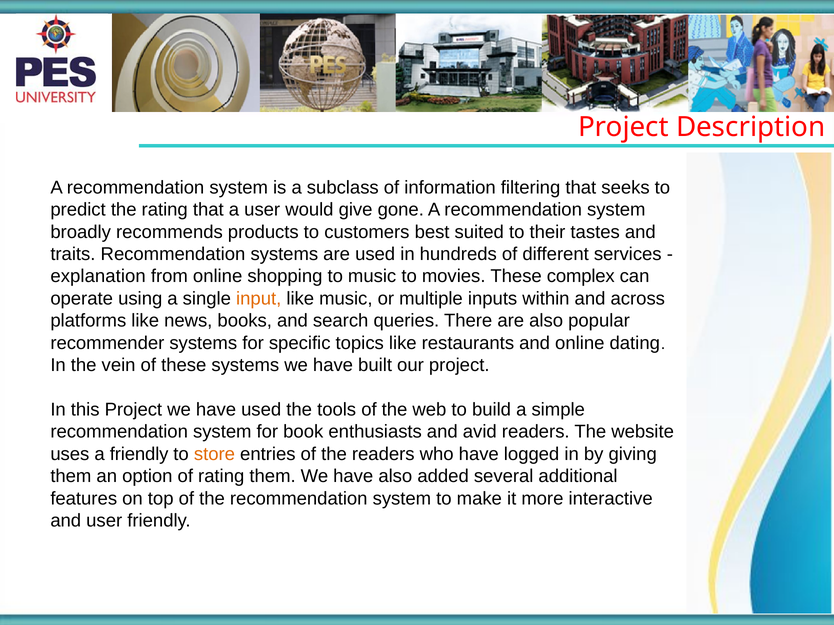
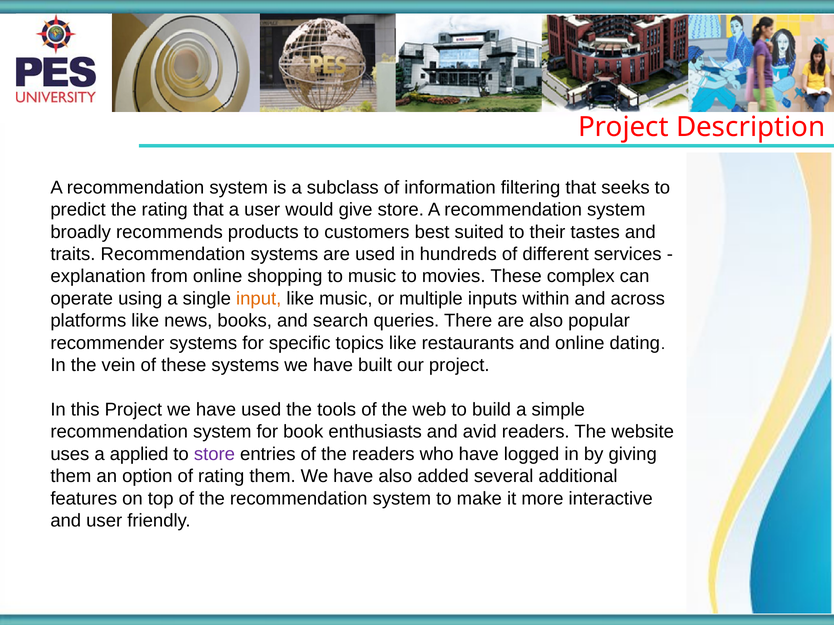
give gone: gone -> store (401, 210)
a friendly: friendly -> applied (139, 454)
store colour: orange -> purple (214, 454)
